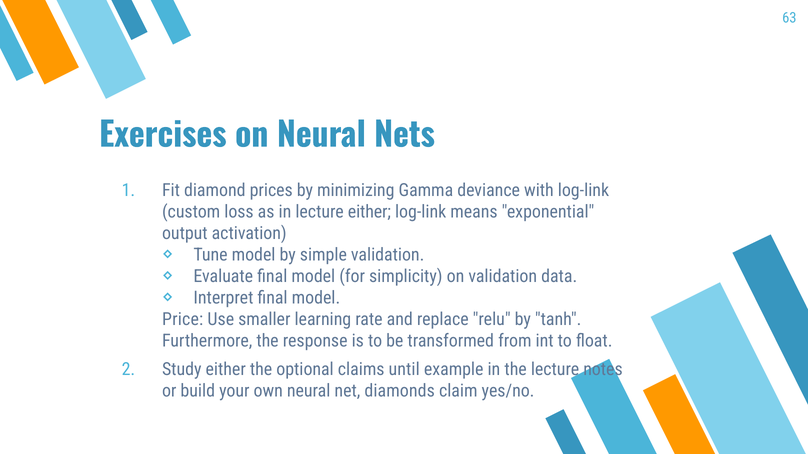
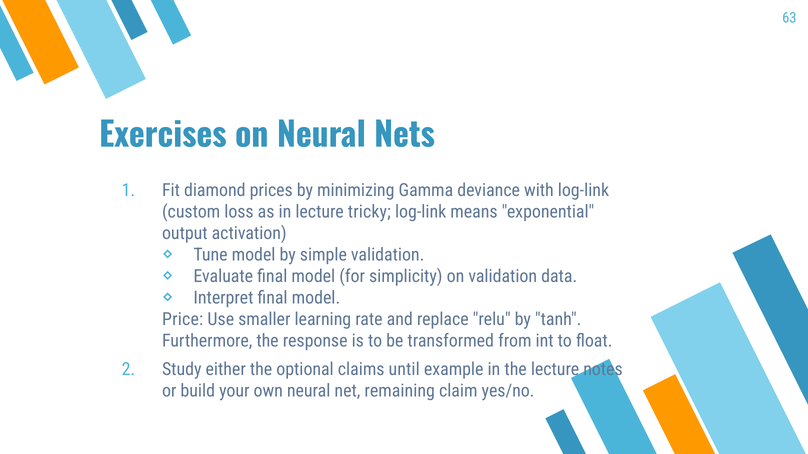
lecture either: either -> tricky (369, 212)
diamonds: diamonds -> remaining (400, 391)
